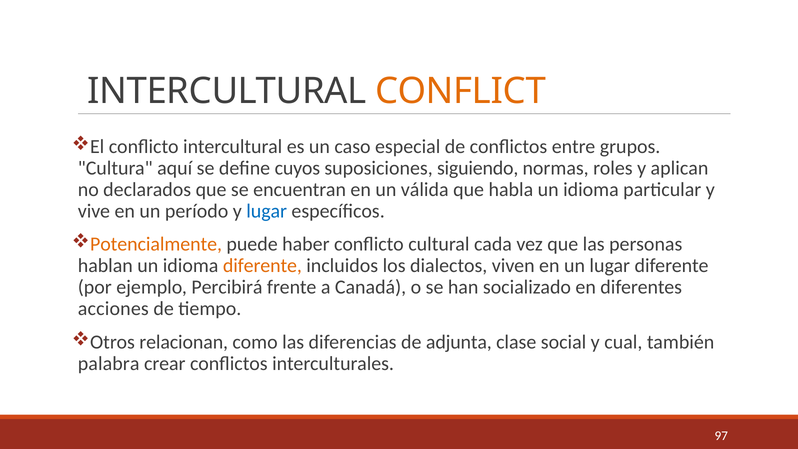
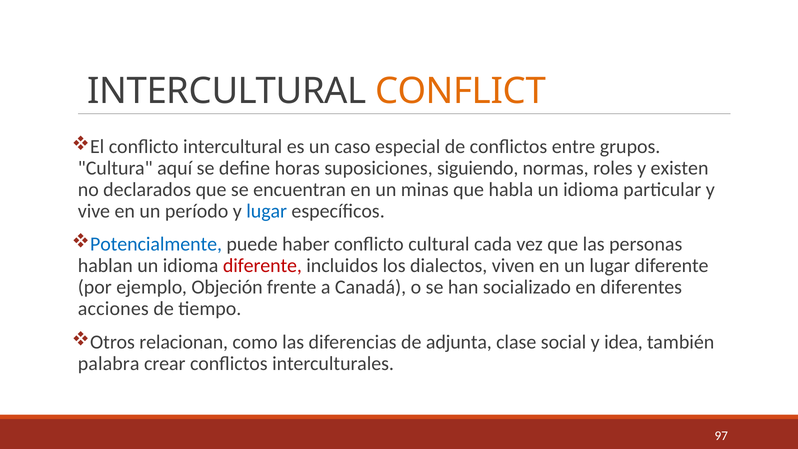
cuyos: cuyos -> horas (297, 168)
aplican: aplican -> existen (680, 168)
válida: válida -> minas (425, 189)
Potencialmente colour: orange -> blue (156, 244)
diferente colour: orange -> red (262, 266)
Percibirá: Percibirá -> Objeción (227, 287)
cual: cual -> idea (623, 342)
